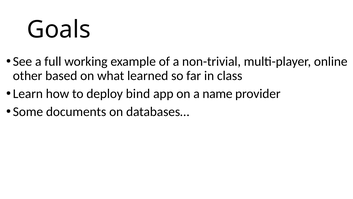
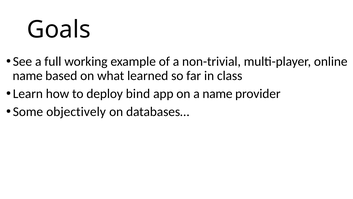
other: other -> name (28, 76)
documents: documents -> objectively (76, 112)
